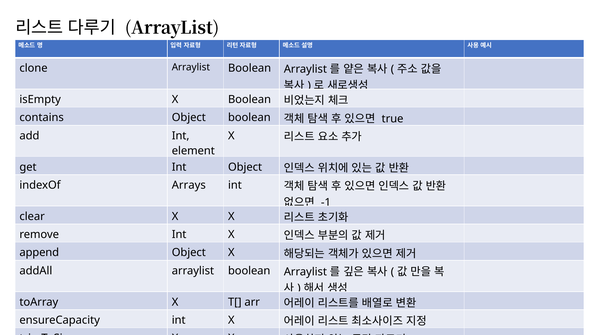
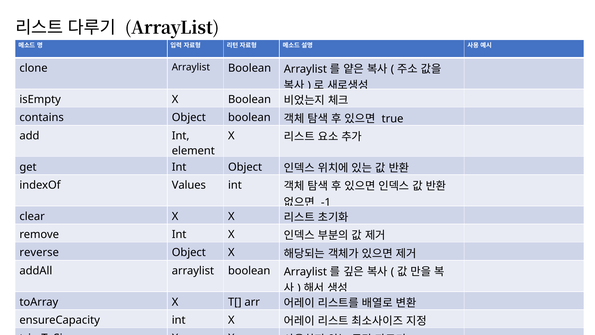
Arrays: Arrays -> Values (189, 185)
append: append -> reverse (39, 252)
